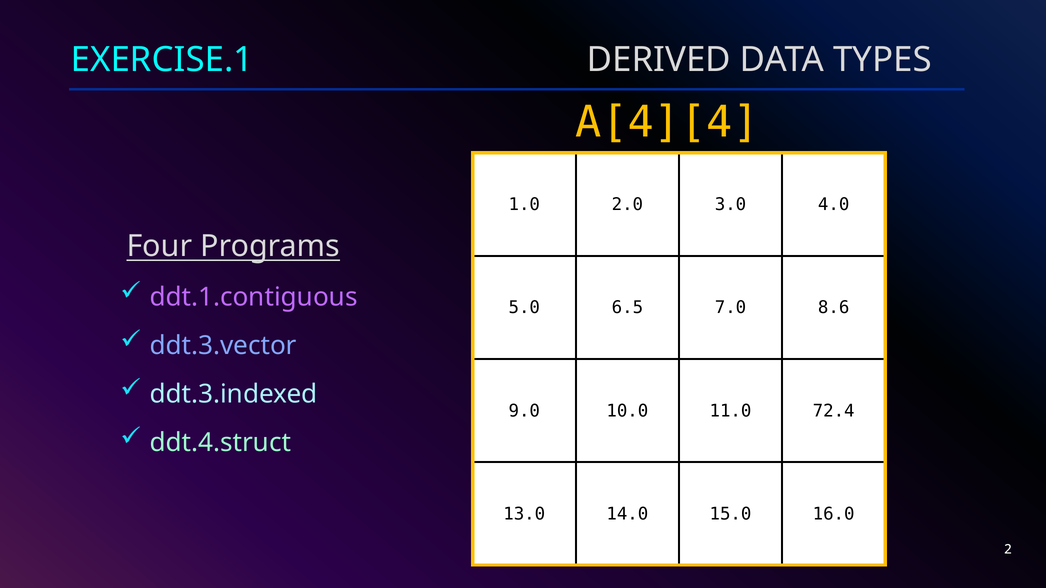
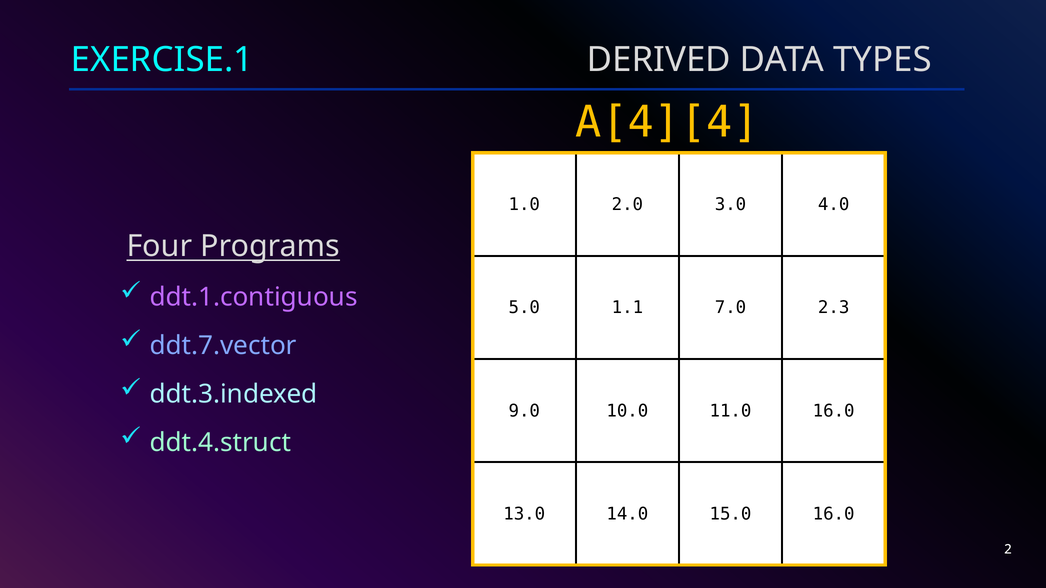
6.5: 6.5 -> 1.1 (627, 308)
8.6: 8.6 -> 2.3 (834, 308)
ddt.3.vector: ddt.3.vector -> ddt.7.vector (223, 346)
11.0 72.4: 72.4 -> 16.0 (834, 411)
